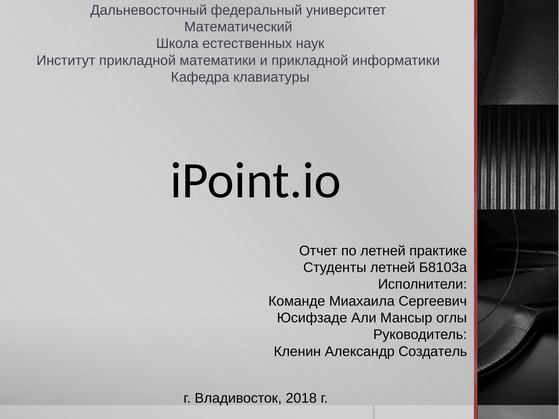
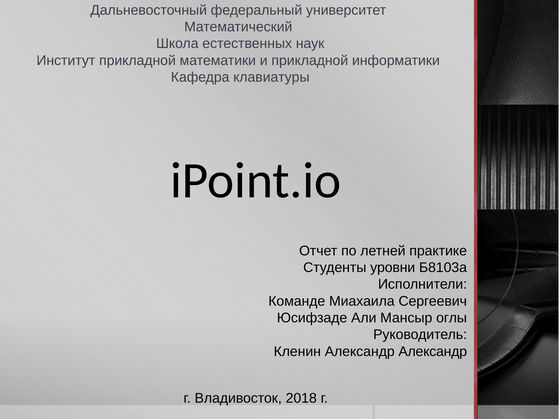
Студенты летней: летней -> уровни (393, 268)
Александр Создатель: Создатель -> Александр (433, 352)
